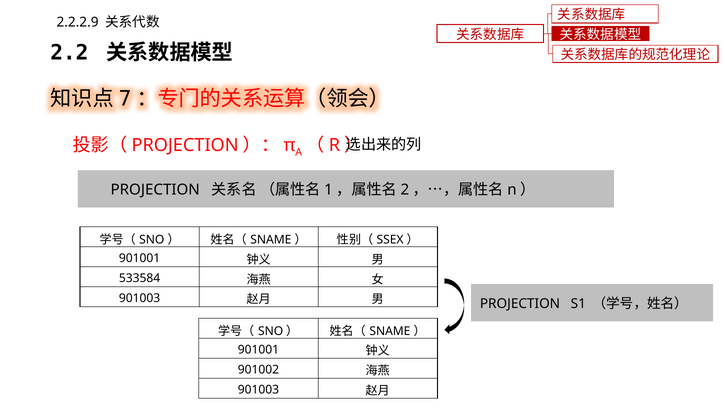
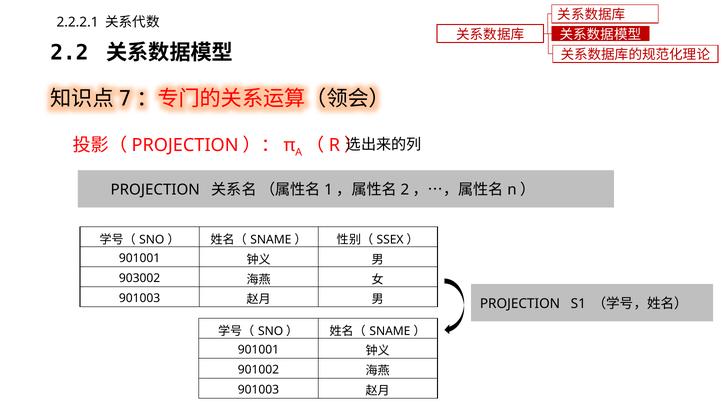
2.2.2.9: 2.2.2.9 -> 2.2.2.1 (78, 22)
533584: 533584 -> 903002 (140, 278)
